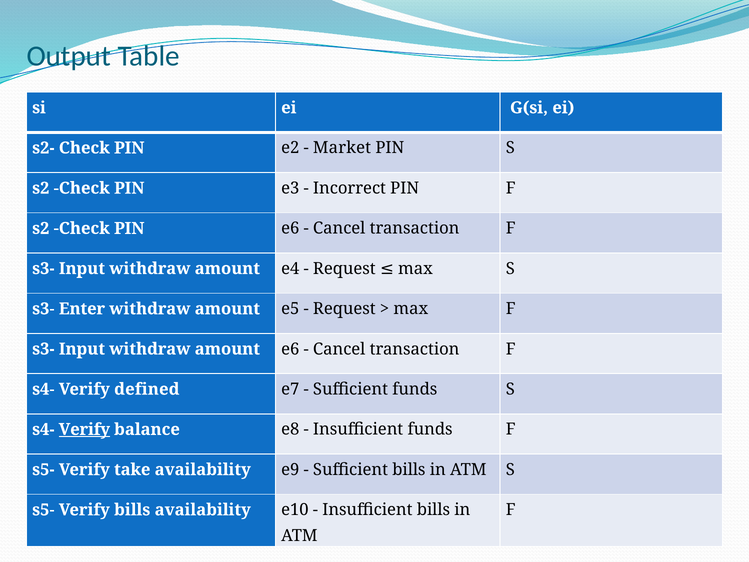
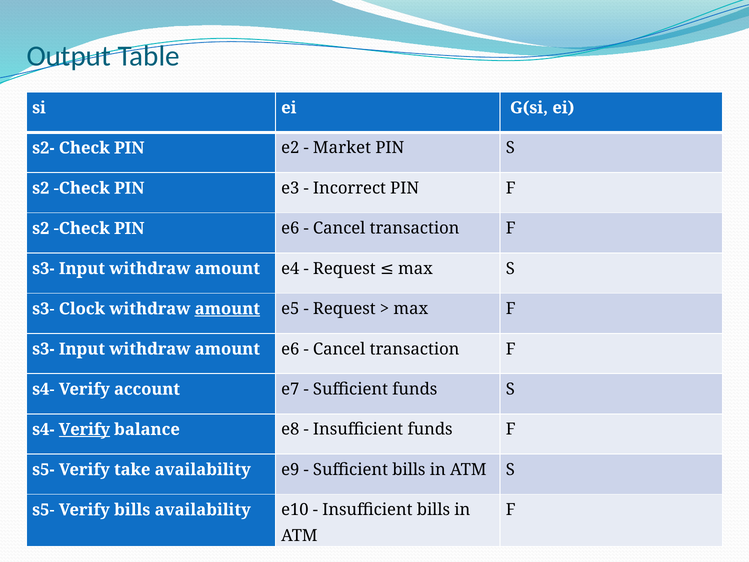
Enter: Enter -> Clock (82, 309)
amount underline: none -> present (227, 309)
defined: defined -> account (147, 389)
